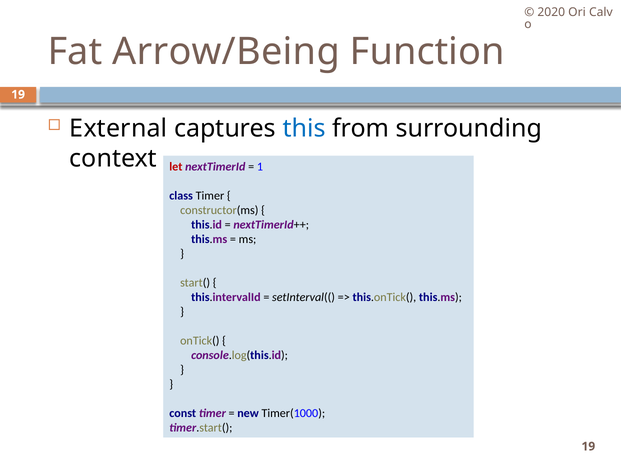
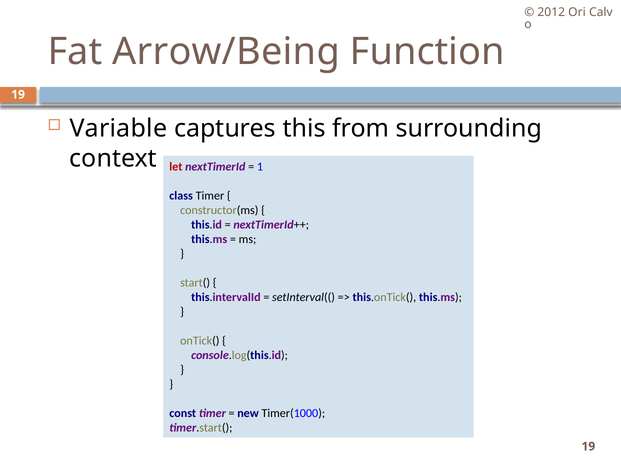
2020: 2020 -> 2012 (551, 12)
External: External -> Variable (118, 128)
this colour: blue -> black (304, 128)
